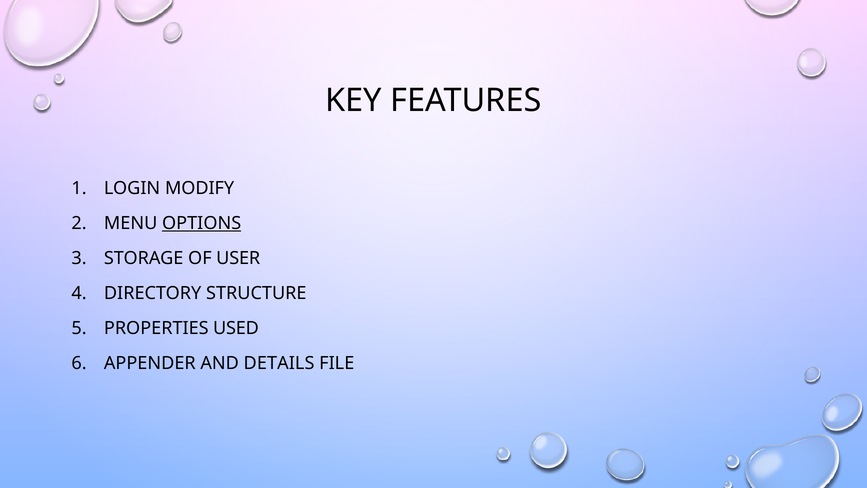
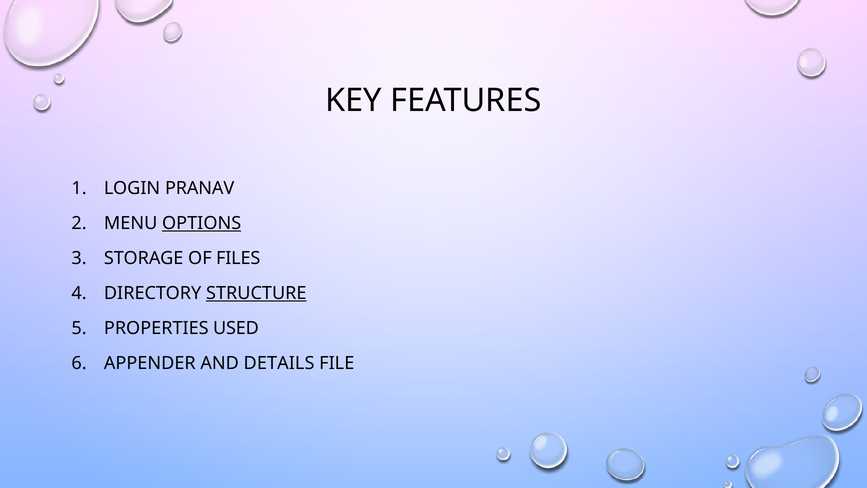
MODIFY: MODIFY -> PRANAV (200, 188)
USER: USER -> FILES (238, 258)
STRUCTURE underline: none -> present (256, 293)
